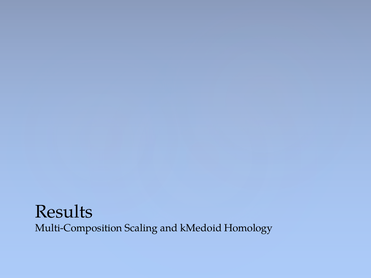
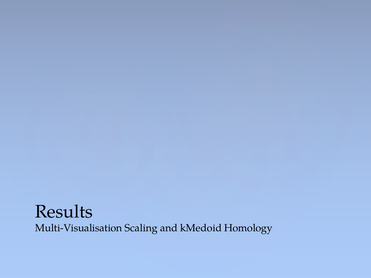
Multi-Composition: Multi-Composition -> Multi-Visualisation (79, 228)
